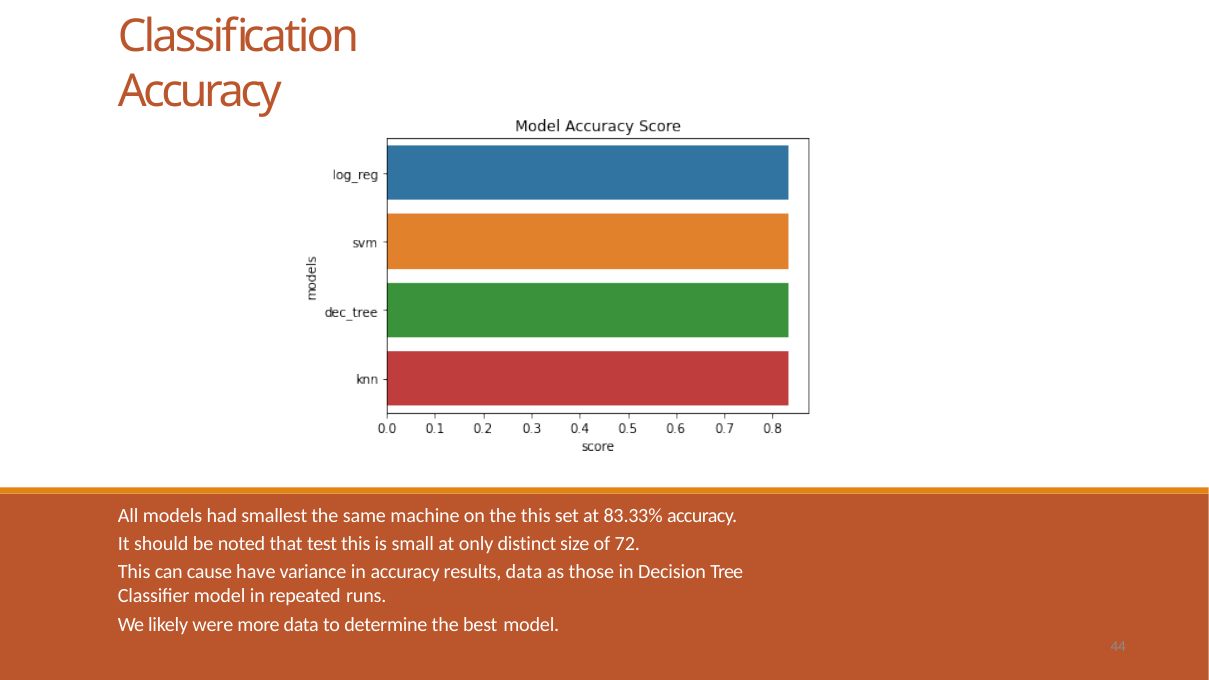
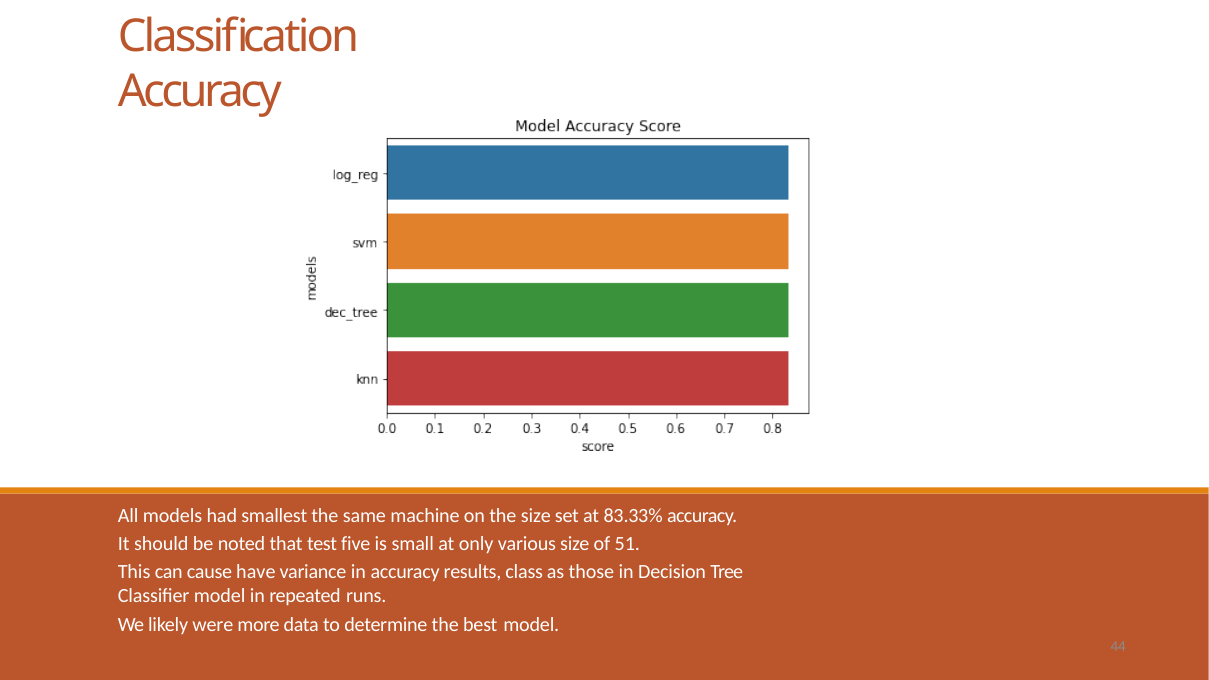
the this: this -> size (536, 515)
test this: this -> five (356, 544)
distinct: distinct -> various (527, 544)
72: 72 -> 51 (627, 544)
results data: data -> class (524, 572)
